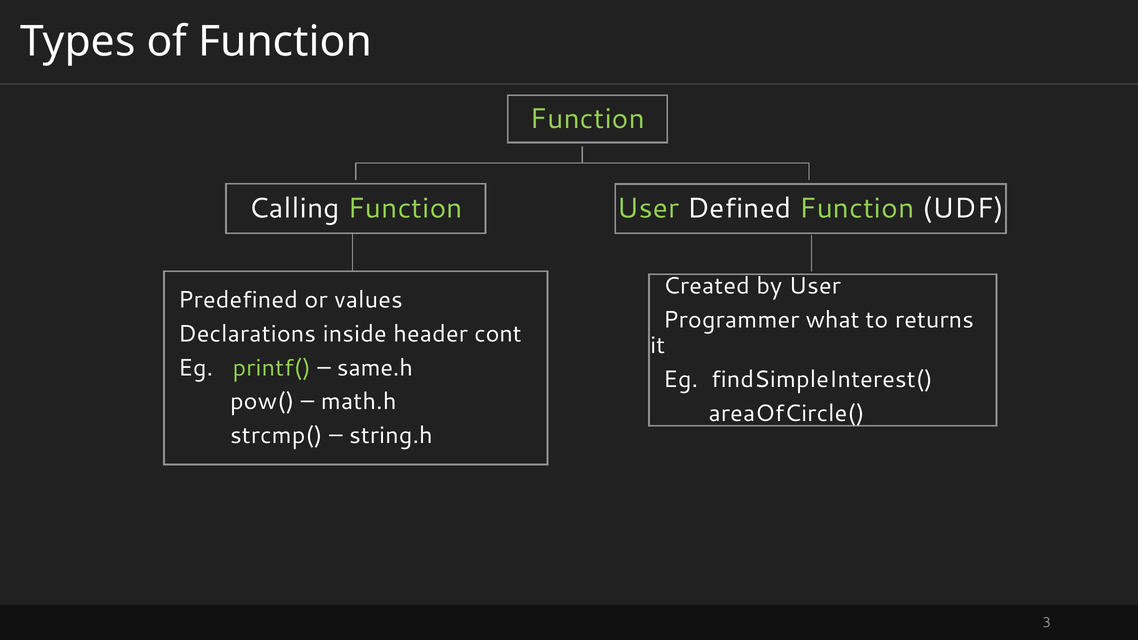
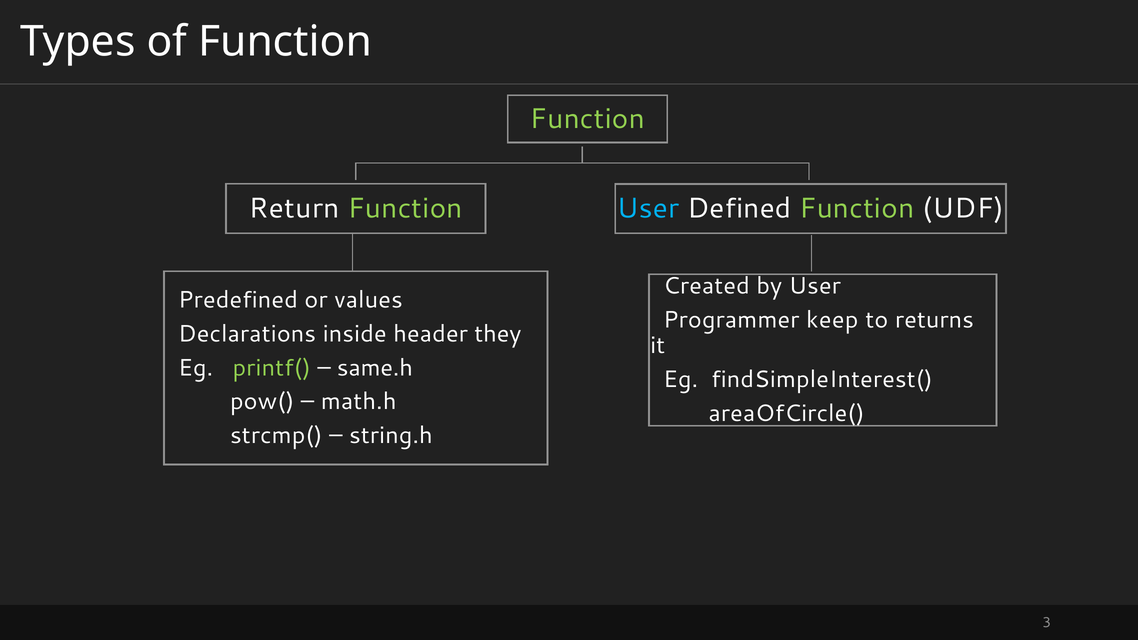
Calling: Calling -> Return (294, 208)
User colour: light green -> light blue (648, 208)
what: what -> keep (832, 320)
cont: cont -> they (498, 334)
